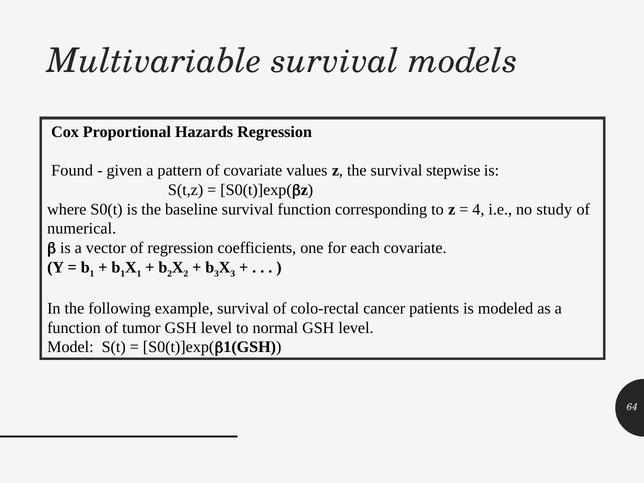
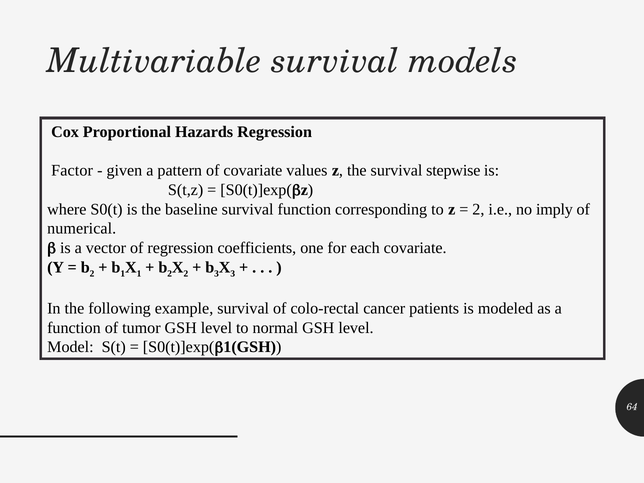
Found: Found -> Factor (72, 171)
4: 4 -> 2 (478, 209)
study: study -> imply (554, 209)
1: 1 -> 2 (92, 274)
